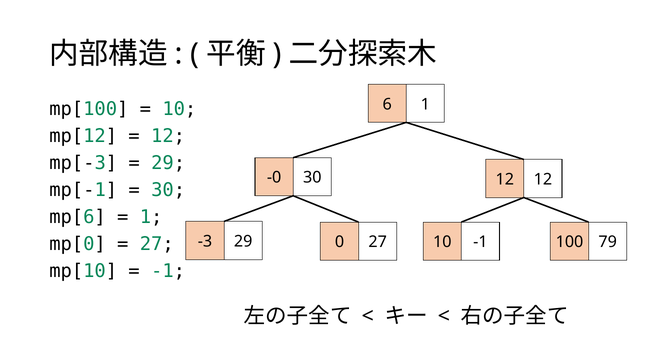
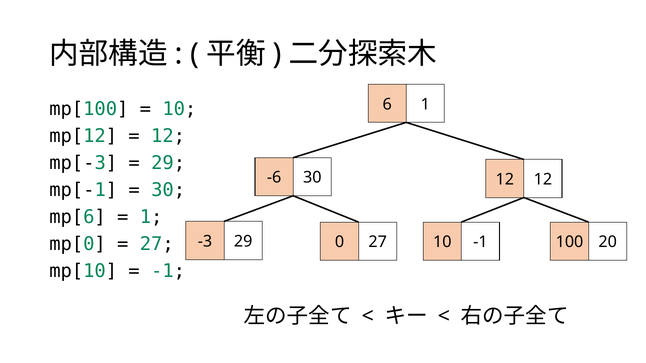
-0: -0 -> -6 (274, 178)
79: 79 -> 20 (608, 242)
